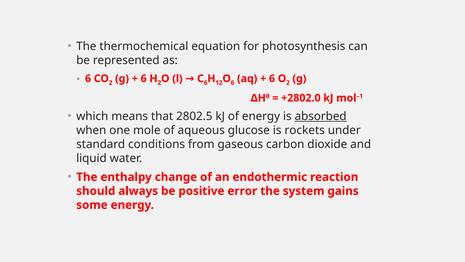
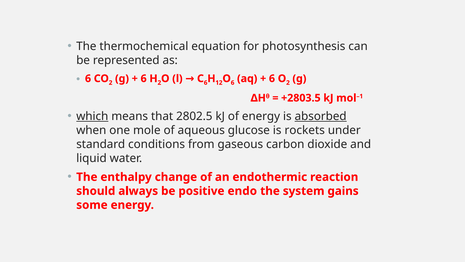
+2802.0: +2802.0 -> +2803.5 (301, 98)
which underline: none -> present (92, 116)
error: error -> endo (242, 191)
